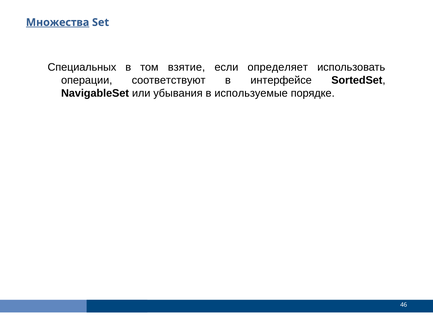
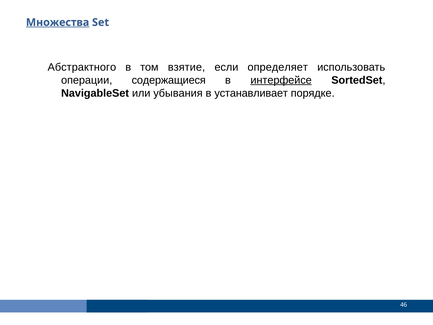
Специальных: Специальных -> Абстрактного (82, 67)
соответствуют: соответствуют -> содержащиеся (169, 80)
интерфейсе underline: none -> present (281, 80)
используемые: используемые -> устанавливает (251, 93)
